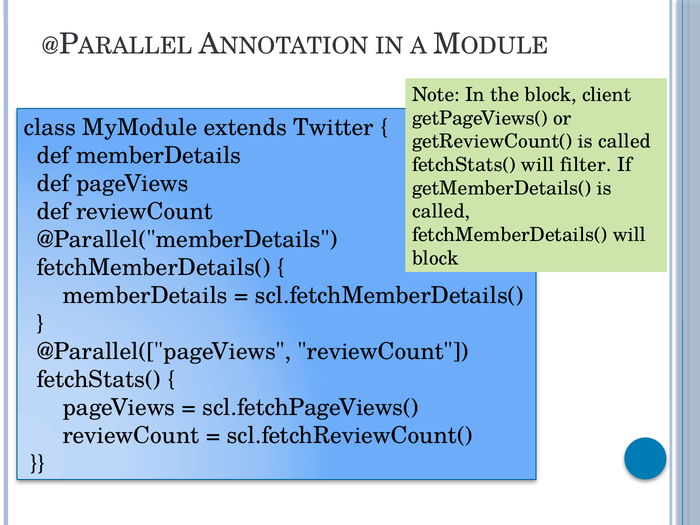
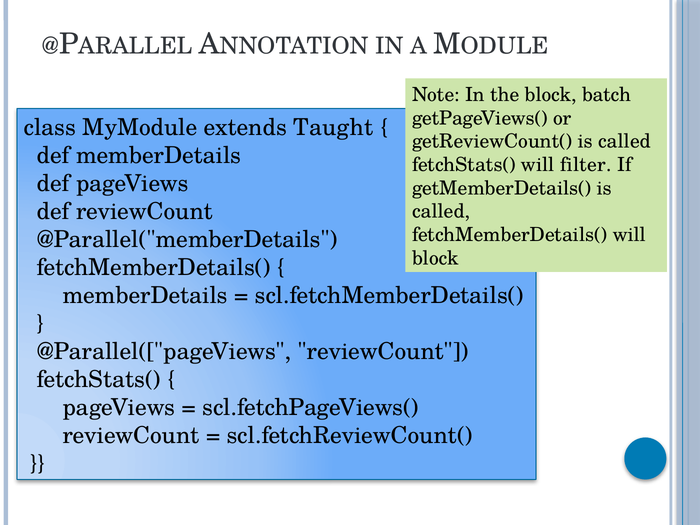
client: client -> batch (607, 95)
Twitter: Twitter -> Taught (333, 128)
